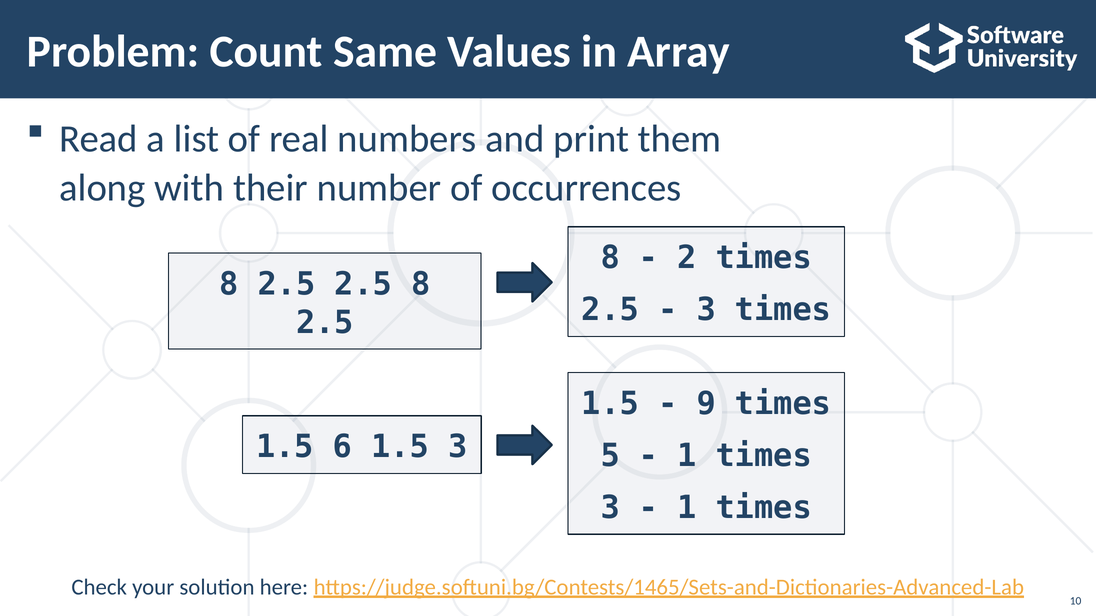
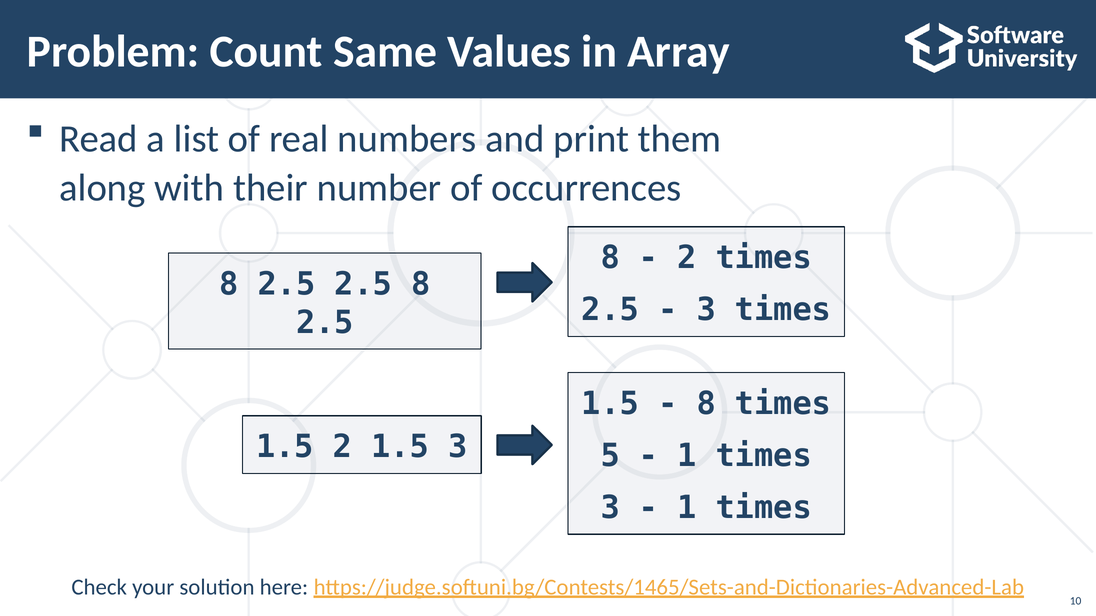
9: 9 -> 8 (706, 404)
1.5 6: 6 -> 2 (343, 447)
